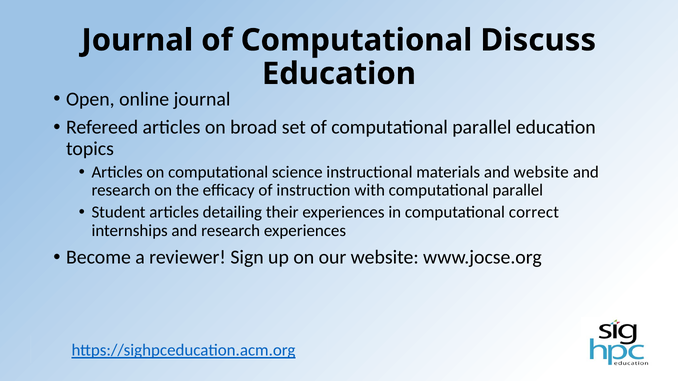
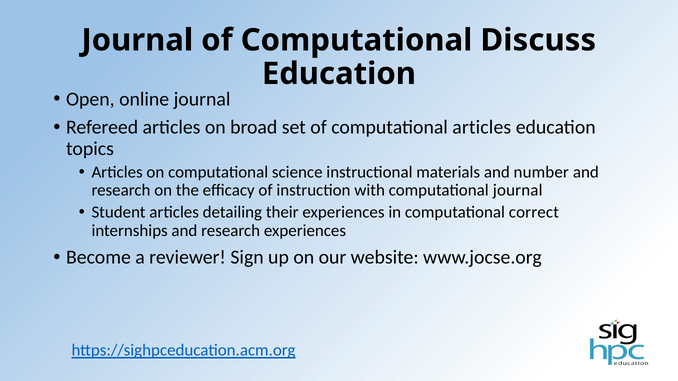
parallel: parallel -> articles (482, 128)
and website: website -> number (541, 172)
parallel: parallel -> journal (518, 191)
